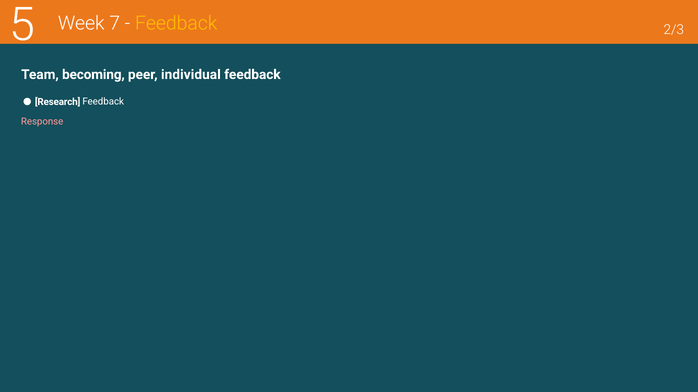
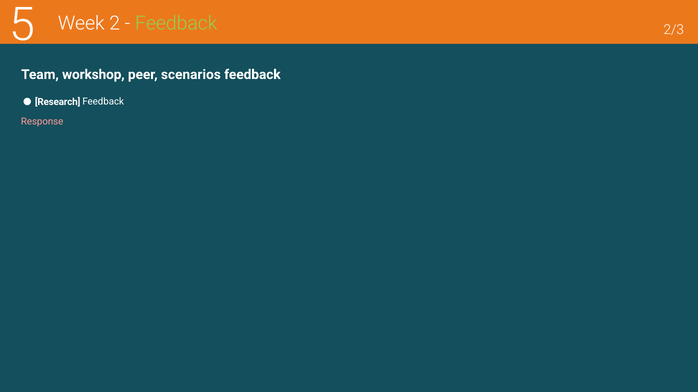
7: 7 -> 2 (115, 23)
Feedback colour: yellow -> light green (176, 23)
becoming: becoming -> workshop (93, 75)
individual: individual -> scenarios (191, 75)
